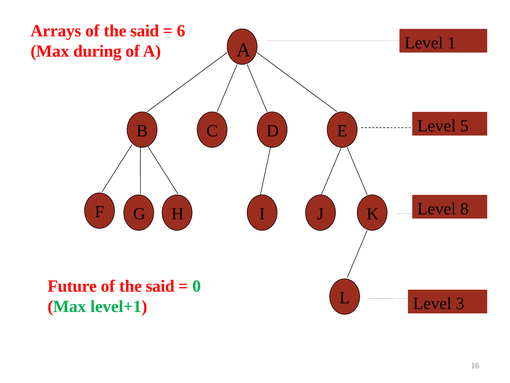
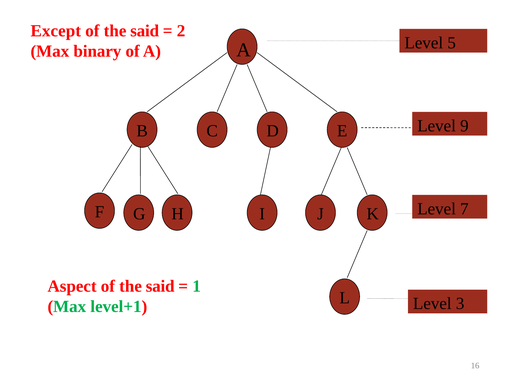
Arrays: Arrays -> Except (56, 31)
6: 6 -> 2 (181, 31)
1: 1 -> 5 (452, 43)
during: during -> binary (97, 51)
5: 5 -> 9 (464, 126)
8: 8 -> 7 (464, 208)
Future: Future -> Aspect (72, 286)
0: 0 -> 1 (197, 286)
